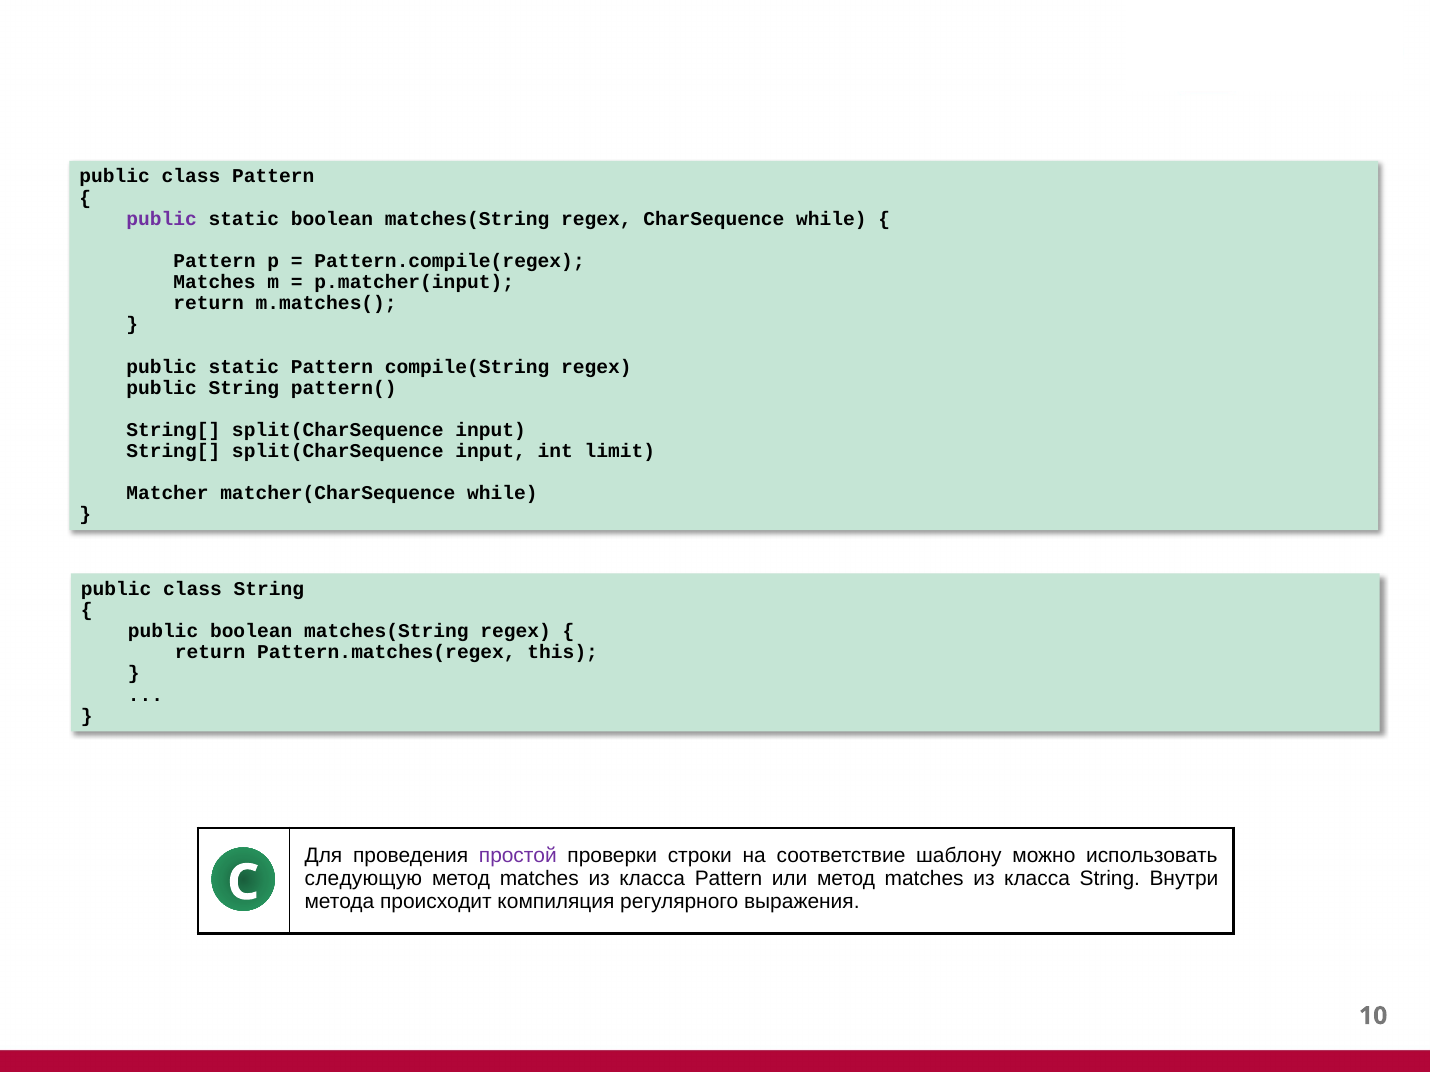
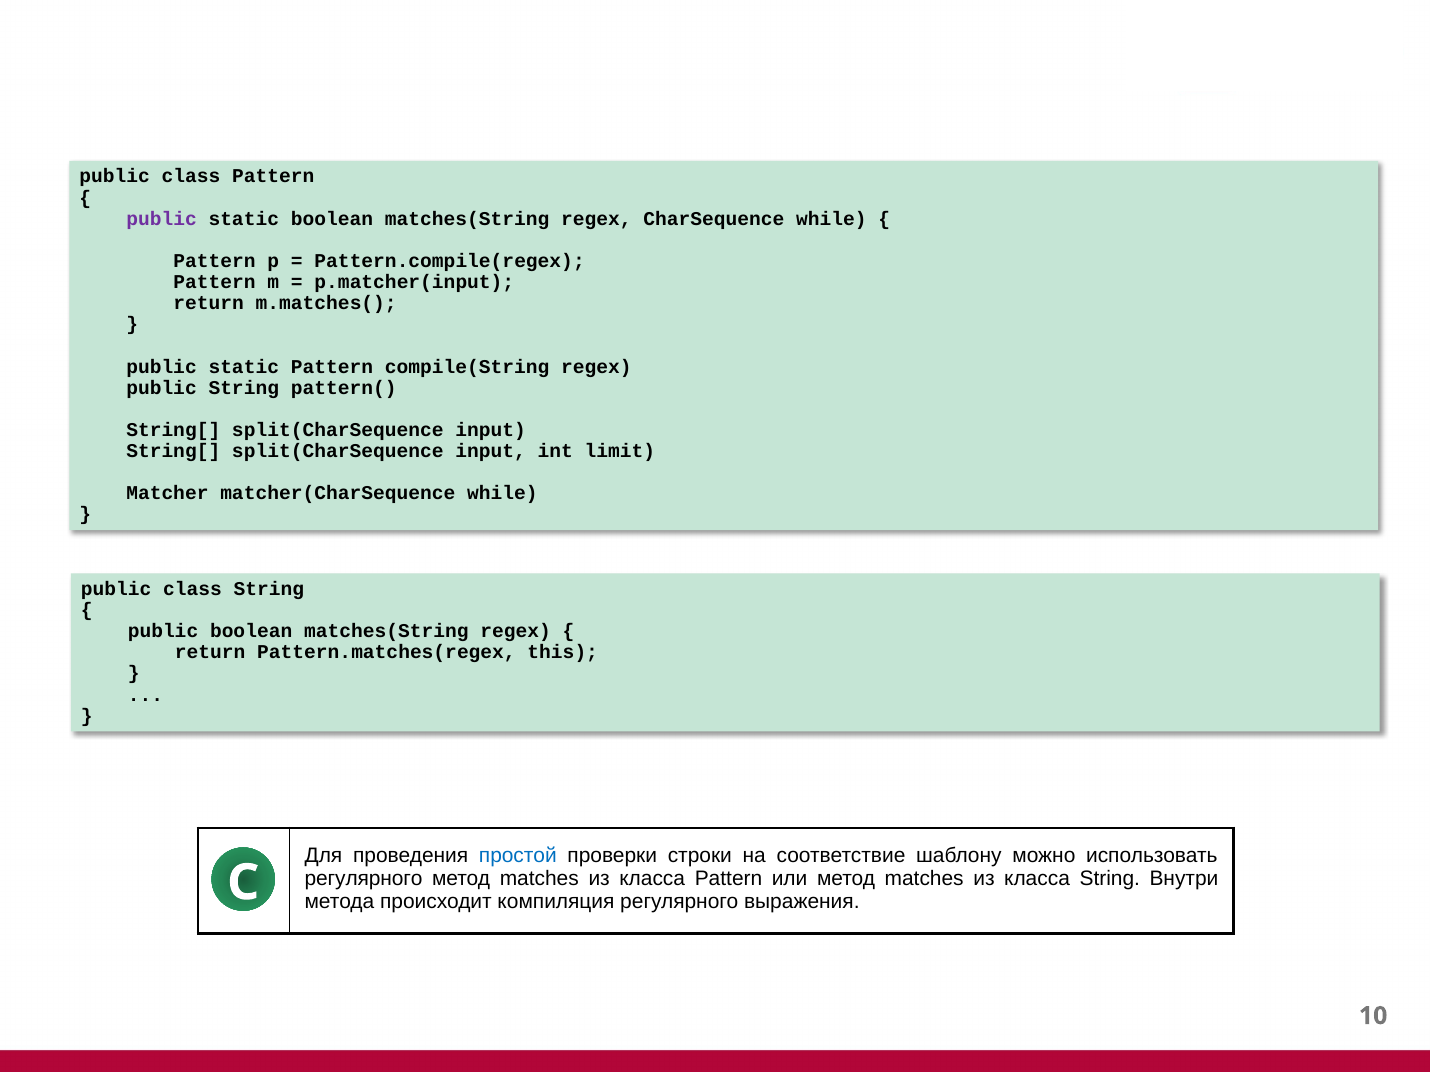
Matches: Matches -> Pattern (215, 282)
простой colour: purple -> blue (518, 856)
следующую: следующую -> регулярного (364, 879)
